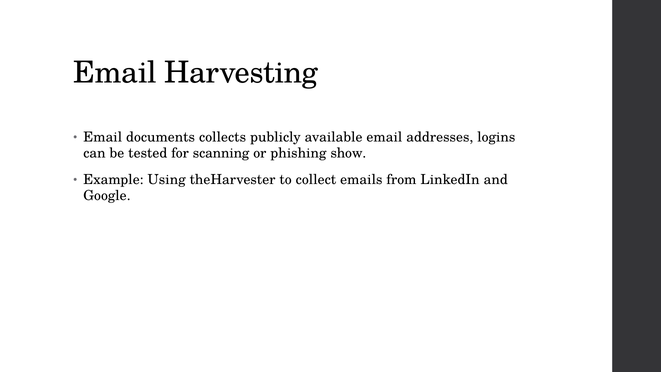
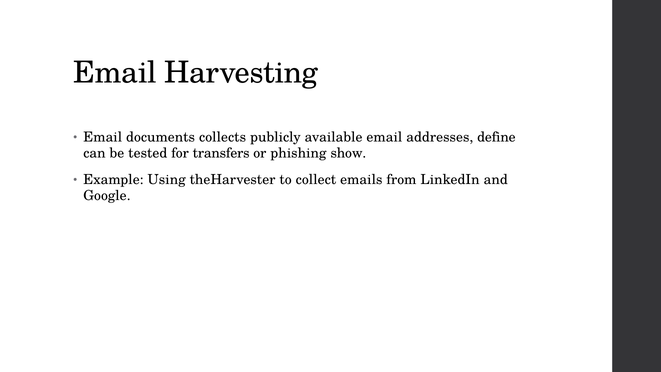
logins: logins -> define (496, 137)
scanning: scanning -> transfers (221, 153)
